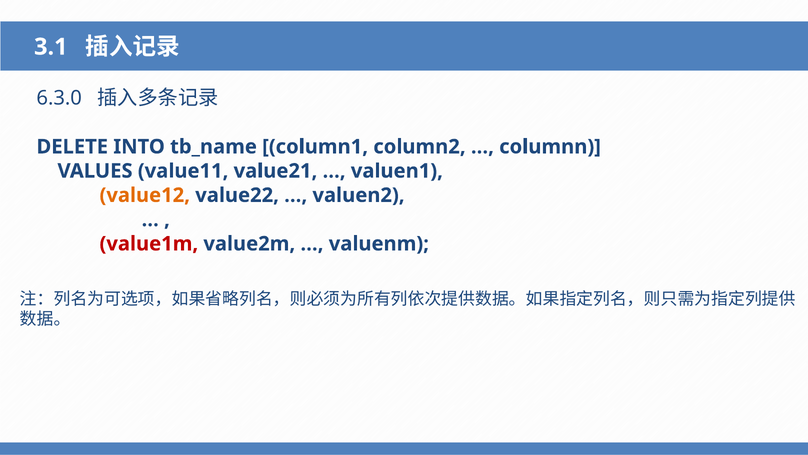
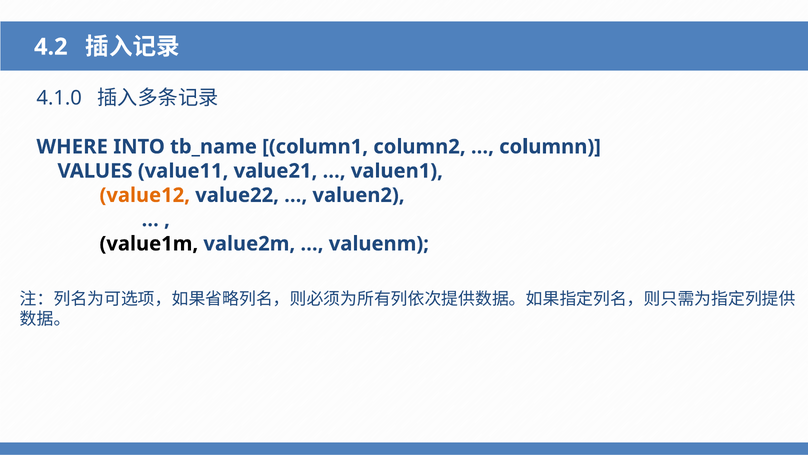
3.1: 3.1 -> 4.2 (51, 47)
6.3.0: 6.3.0 -> 4.1.0 (59, 98)
DELETE: DELETE -> WHERE (72, 147)
value1m colour: red -> black (149, 244)
